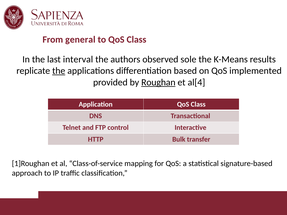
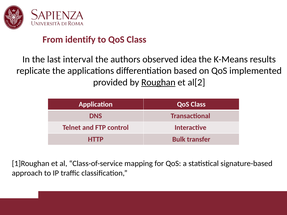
general: general -> identify (80, 40)
sole: sole -> idea (189, 59)
the underline: present -> none (59, 71)
al[4: al[4 -> al[2 (196, 82)
